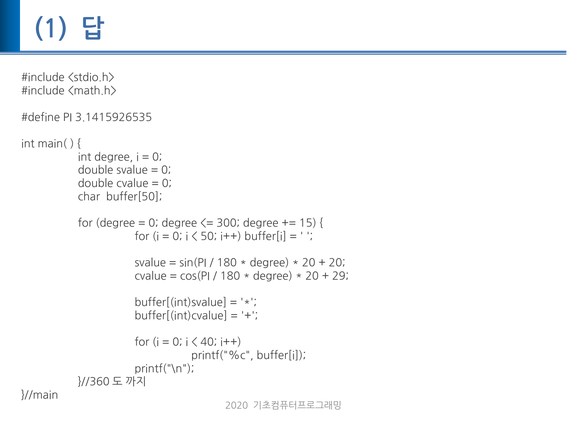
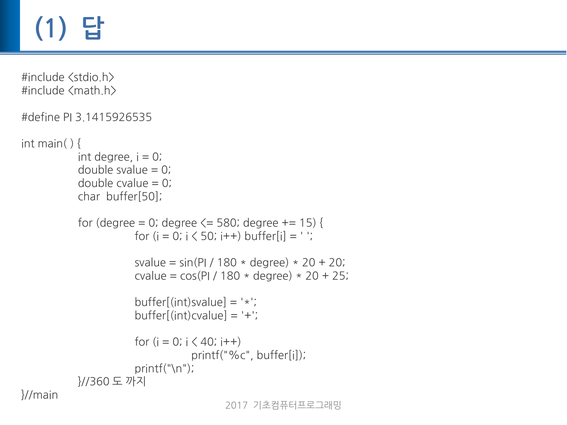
300: 300 -> 580 (228, 223)
29: 29 -> 25 (341, 276)
2020: 2020 -> 2017 (237, 406)
